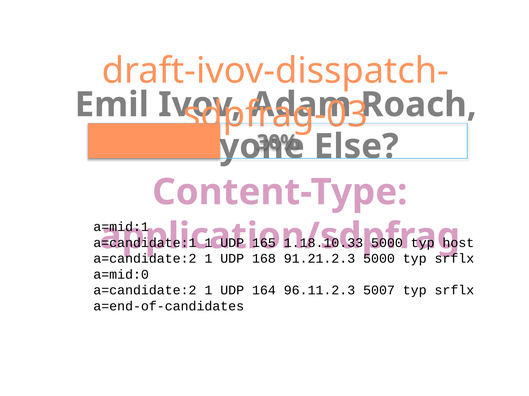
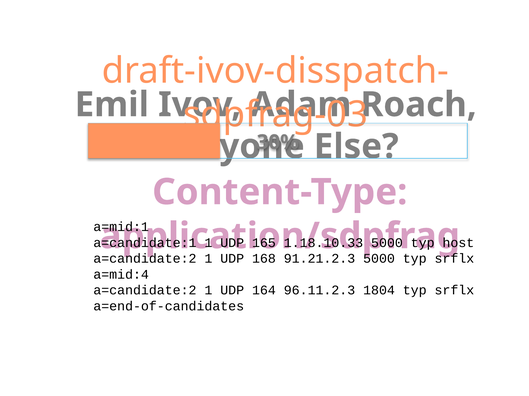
a=mid:0: a=mid:0 -> a=mid:4 (121, 275)
5007: 5007 -> 1804 (379, 291)
